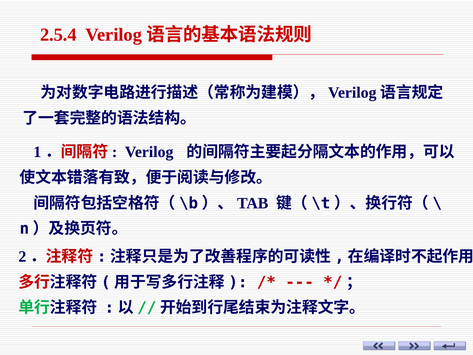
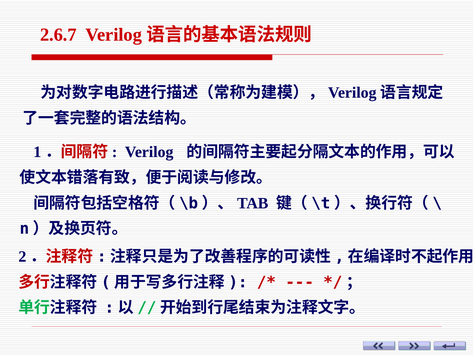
2.5.4: 2.5.4 -> 2.6.7 (58, 35)
